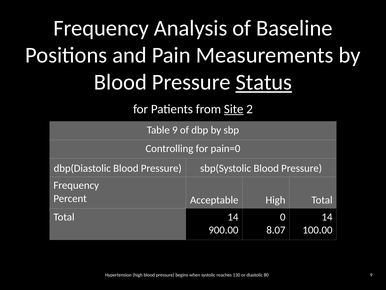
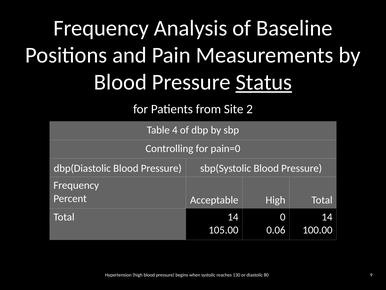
Site underline: present -> none (234, 109)
Table 9: 9 -> 4 (175, 130)
900.00: 900.00 -> 105.00 (223, 230)
8.07: 8.07 -> 0.06 (276, 230)
